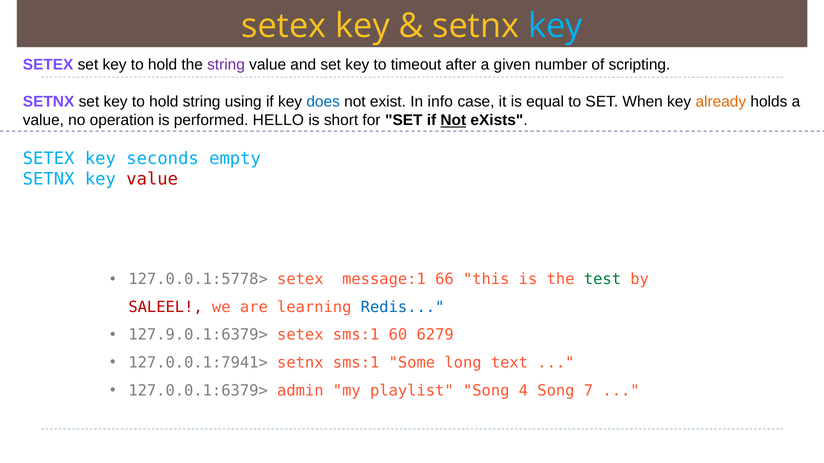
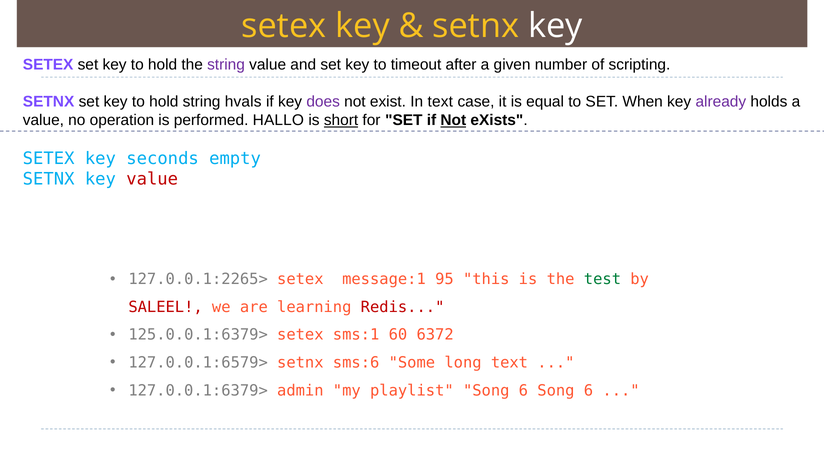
key colour: light blue -> white (555, 26)
using: using -> hvals (243, 102)
does colour: blue -> purple (323, 102)
In info: info -> text (440, 102)
already colour: orange -> purple (721, 102)
HELLO: HELLO -> HALLO (278, 120)
short underline: none -> present (341, 120)
127.0.0.1:5778>: 127.0.0.1:5778> -> 127.0.0.1:2265> (198, 280)
66: 66 -> 95 (444, 280)
Redis colour: blue -> red (403, 307)
127.9.0.1:6379>: 127.9.0.1:6379> -> 125.0.0.1:6379> (198, 335)
6279: 6279 -> 6372 (435, 335)
127.0.0.1:7941>: 127.0.0.1:7941> -> 127.0.0.1:6579> (198, 363)
setnx sms:1: sms:1 -> sms:6 (356, 363)
playlist Song 4: 4 -> 6 (523, 391)
7: 7 -> 6 (589, 391)
